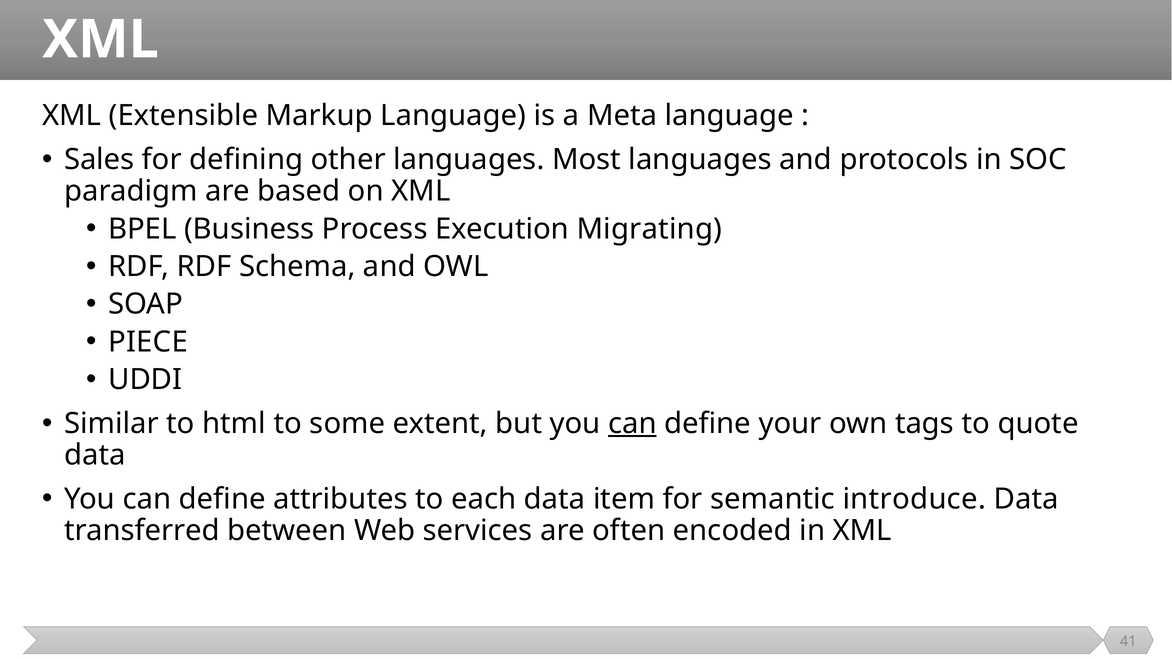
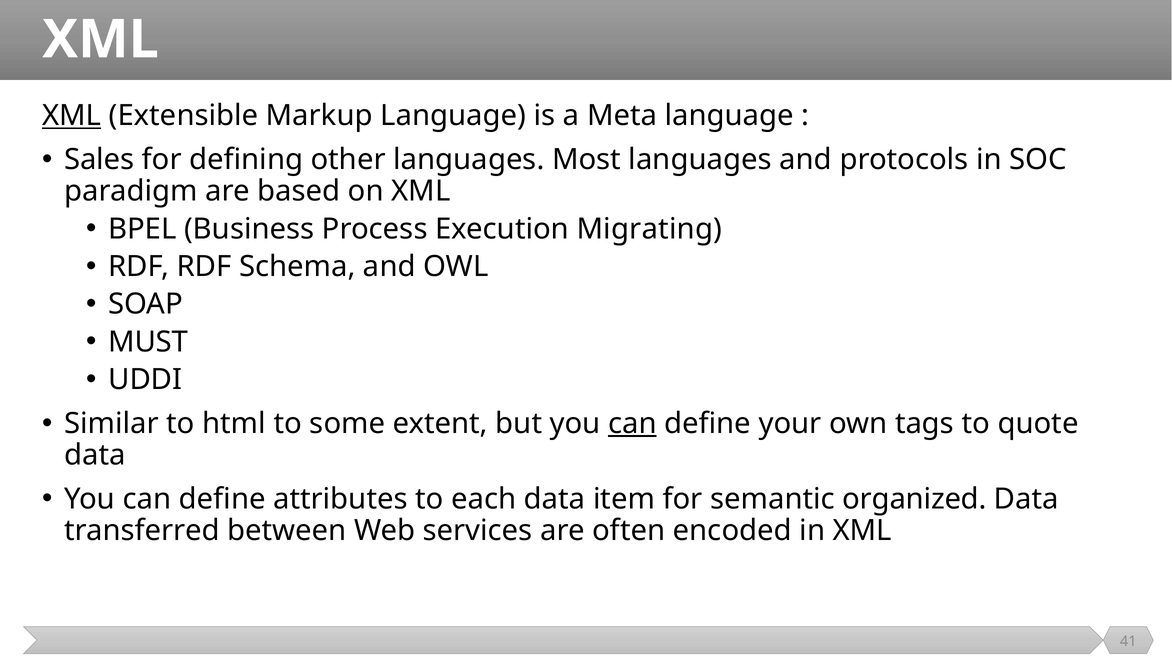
XML underline: none -> present (72, 116)
PIECE: PIECE -> MUST (148, 342)
introduce: introduce -> organized (915, 499)
